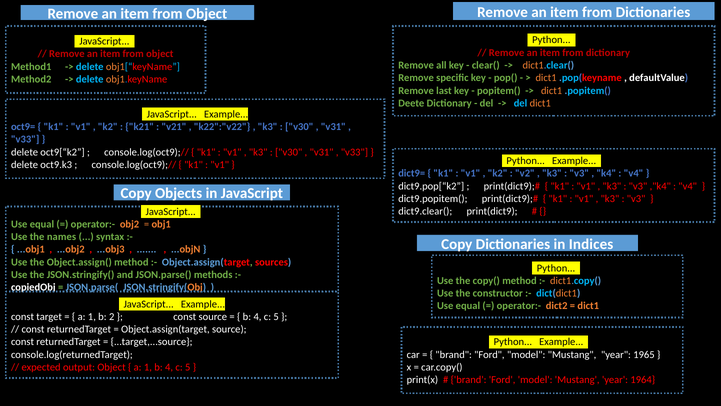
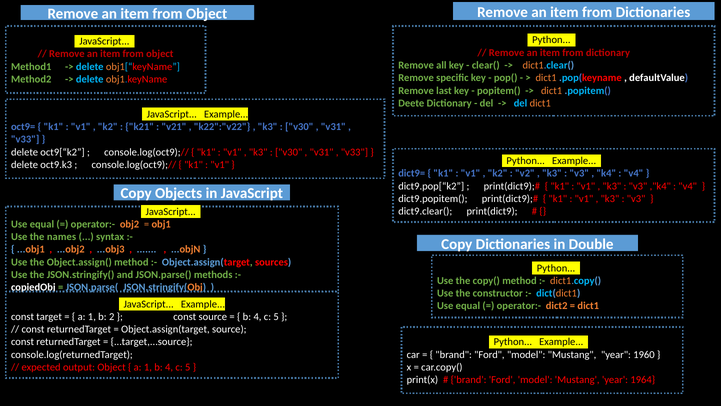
Indices: Indices -> Double (591, 244)
1965: 1965 -> 1960 (644, 354)
